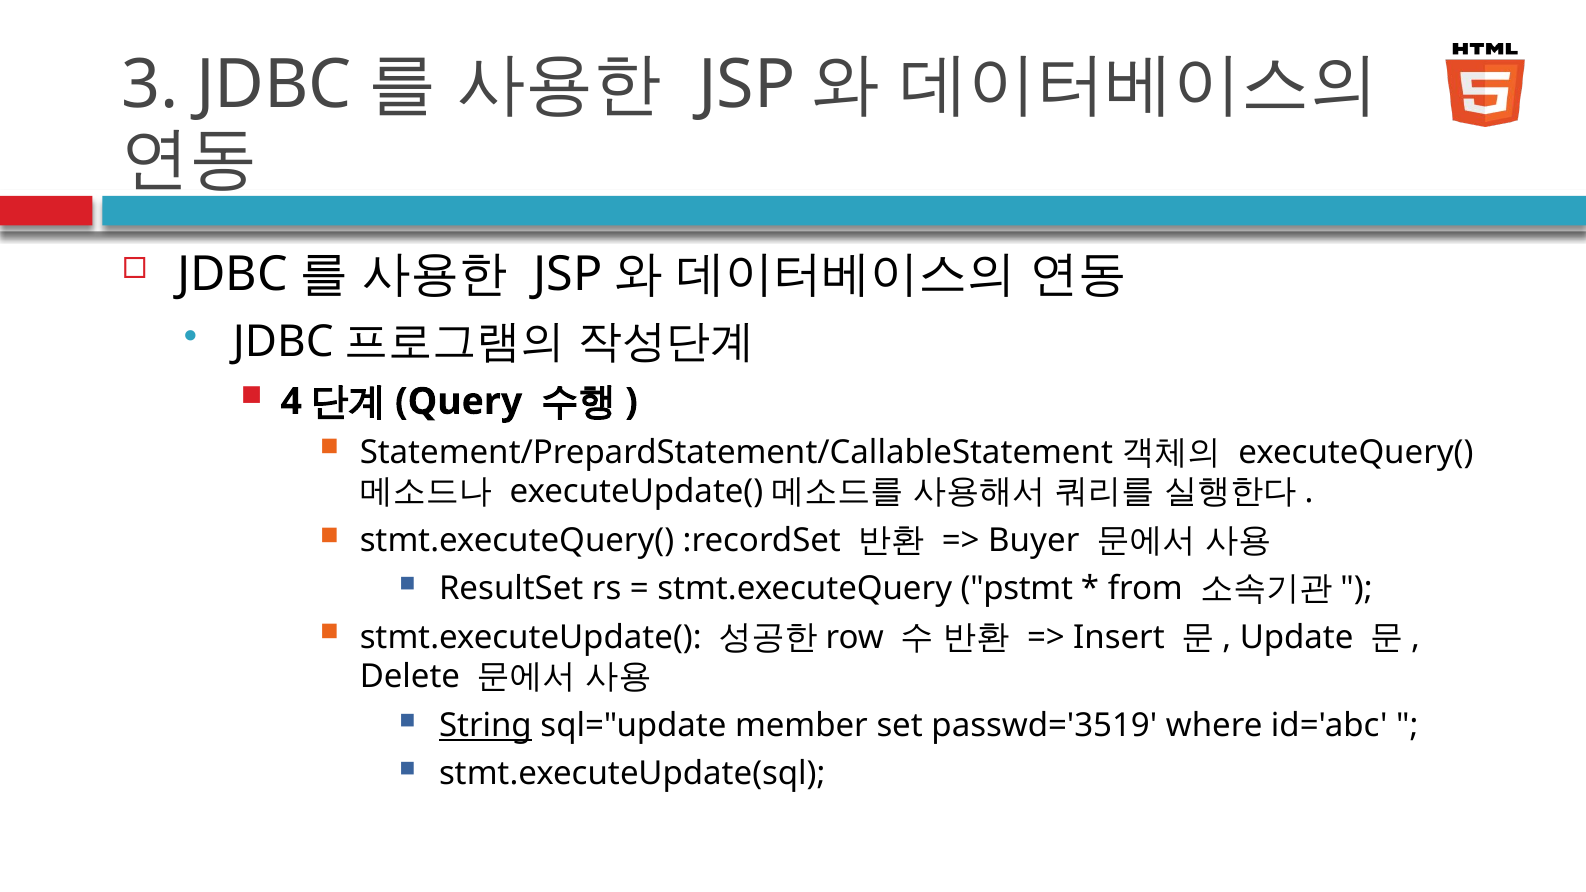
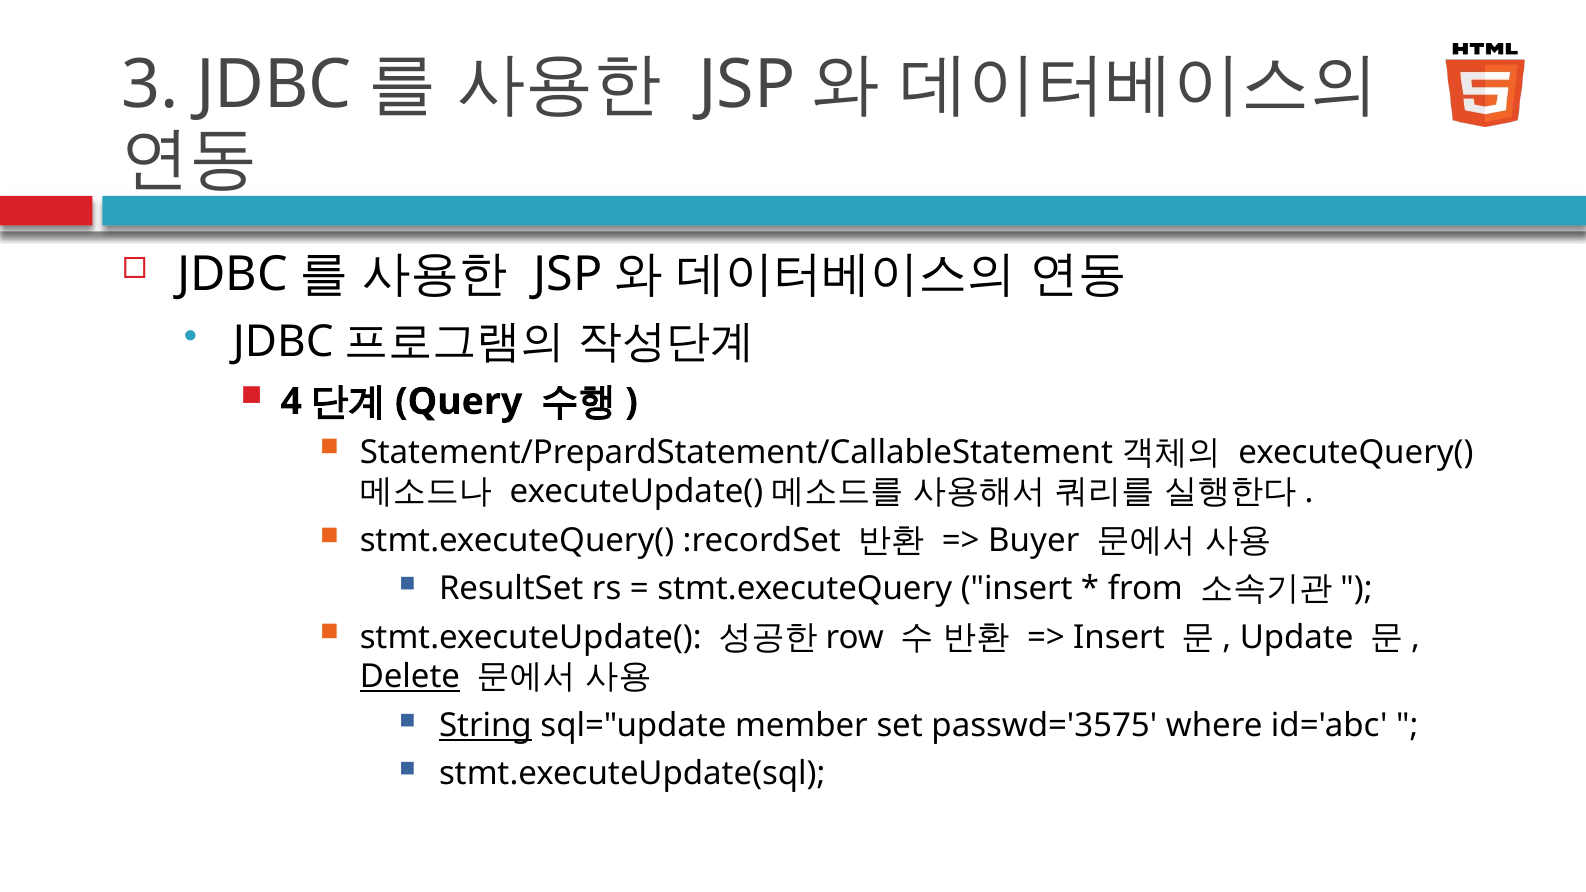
stmt.executeQuery pstmt: pstmt -> insert (1017, 589)
Delete underline: none -> present (410, 677)
passwd='3519: passwd='3519 -> passwd='3575 (1044, 726)
